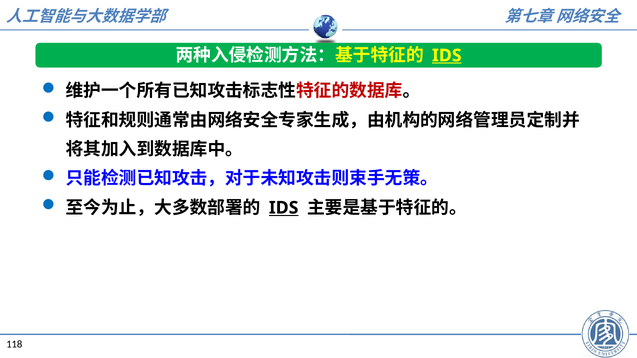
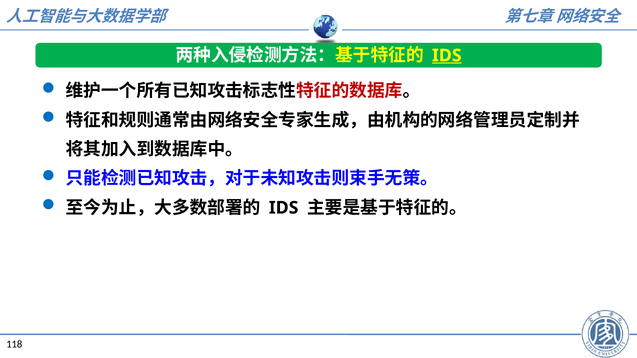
IDS underline: present -> none (284, 208)
